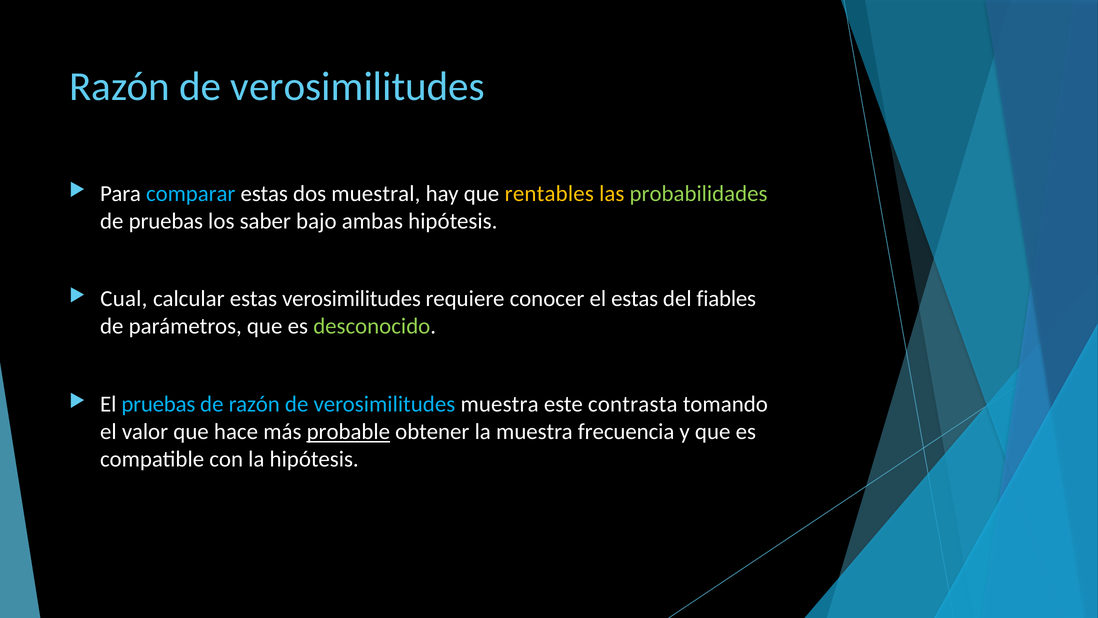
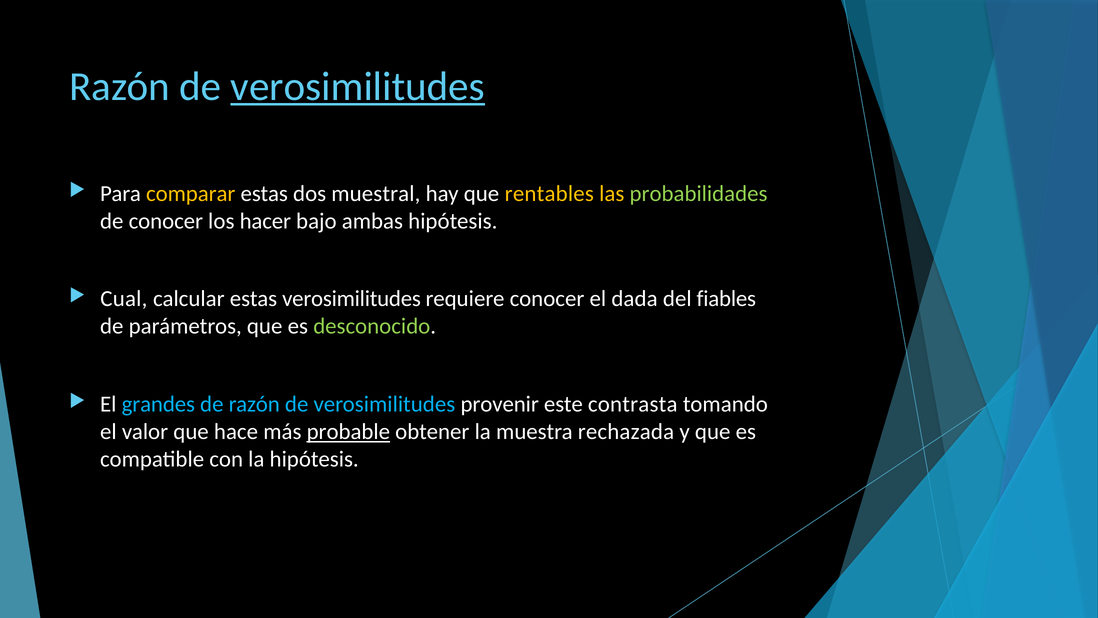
verosimilitudes underline: none -> present (358, 87)
comparar colour: light blue -> yellow (191, 193)
de pruebas: pruebas -> conocer (166, 221)
saber: saber -> hacer (265, 221)
el estas: estas -> dada (635, 299)
El pruebas: pruebas -> grandes (158, 404)
verosimilitudes muestra: muestra -> provenir (500, 404)
frecuencia: frecuencia -> rechazada (626, 432)
